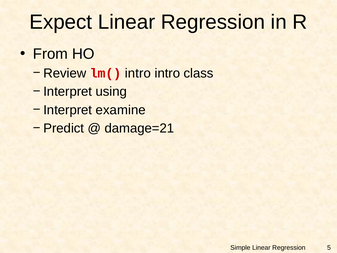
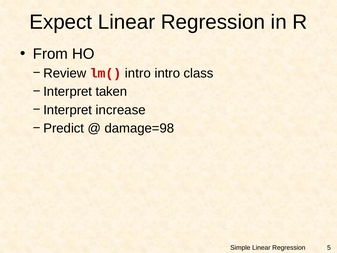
using: using -> taken (111, 92)
examine: examine -> increase (121, 110)
damage=21: damage=21 -> damage=98 (139, 128)
